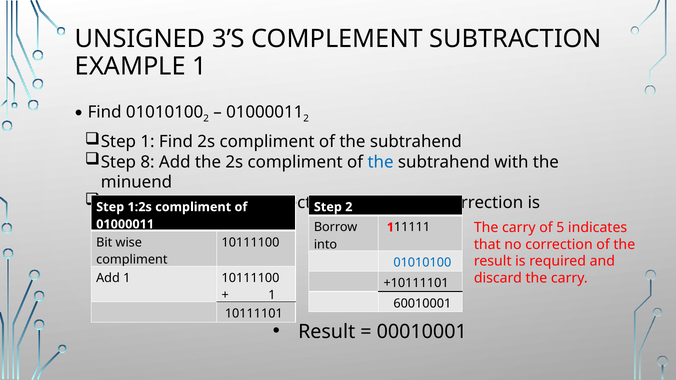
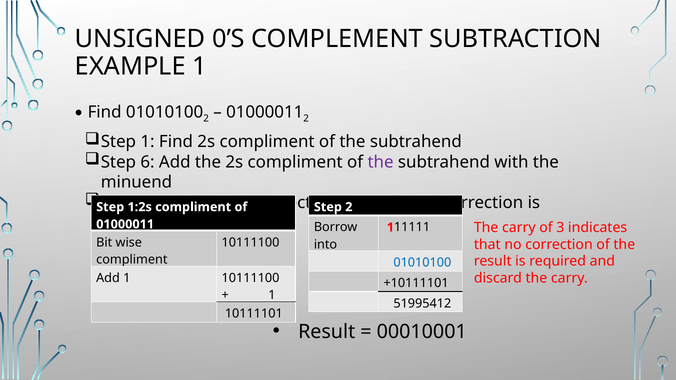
3’S: 3’S -> 0’S (228, 39)
8: 8 -> 6 (148, 162)
the colour: blue -> purple (381, 162)
5: 5 -> 3 (560, 228)
60010001: 60010001 -> 51995412 (422, 304)
